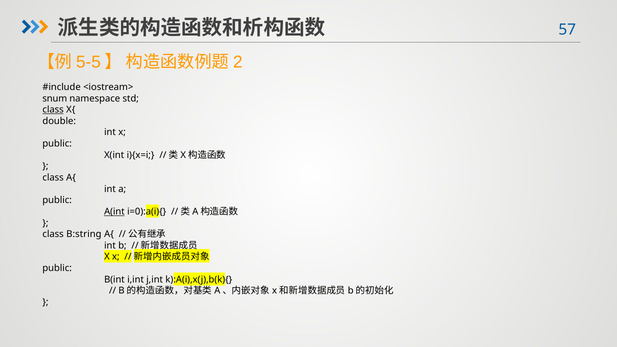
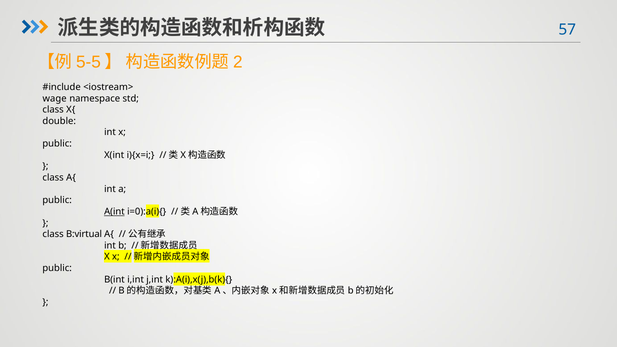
snum: snum -> wage (55, 98)
class underline: present -> none (53, 110)
B:string: B:string -> B:virtual (84, 234)
